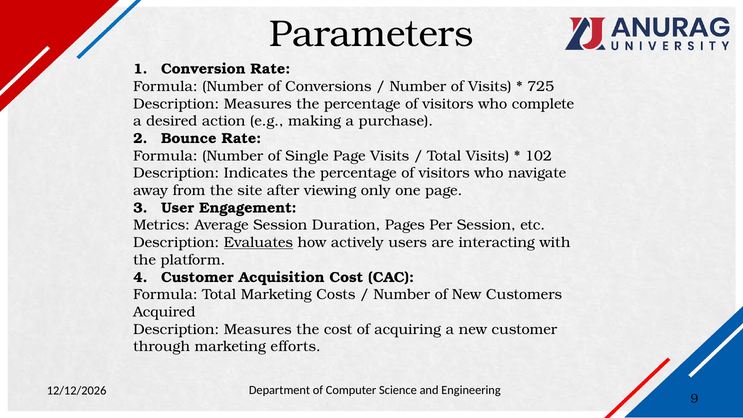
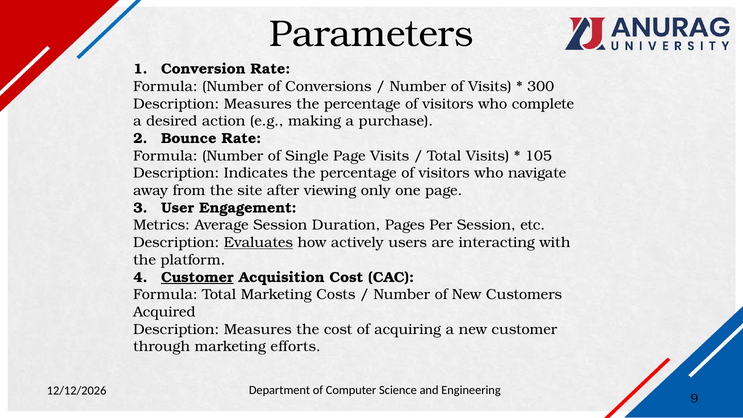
725: 725 -> 300 (541, 86)
102: 102 -> 105 (538, 156)
Customer underline: none -> present (197, 277)
